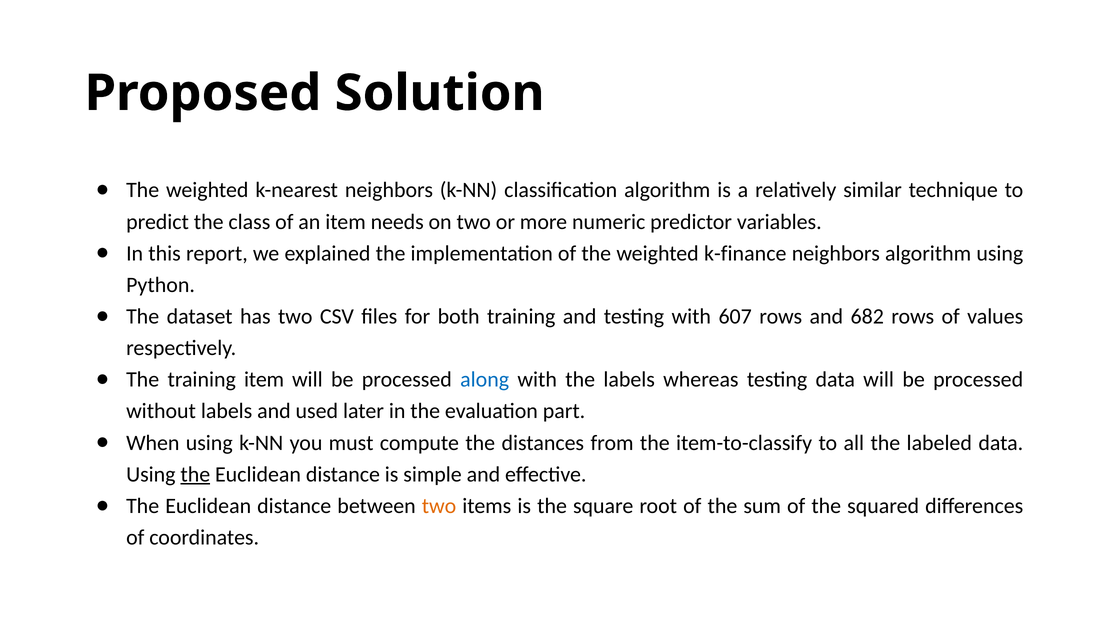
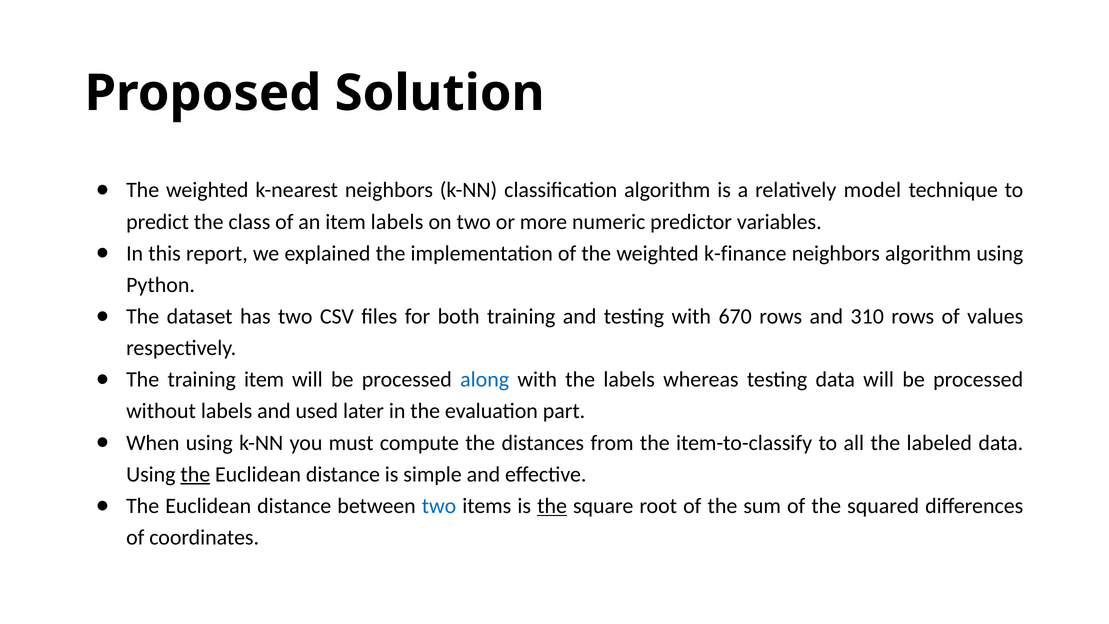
similar: similar -> model (872, 190)
item needs: needs -> labels (397, 222)
607: 607 -> 670 (735, 316)
682: 682 -> 310 (867, 316)
two colour: orange -> blue (439, 506)
the underline: none -> present (552, 506)
